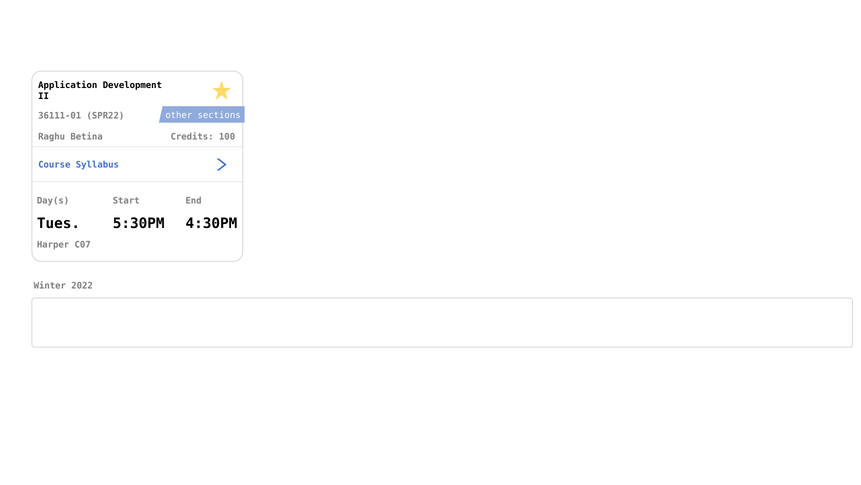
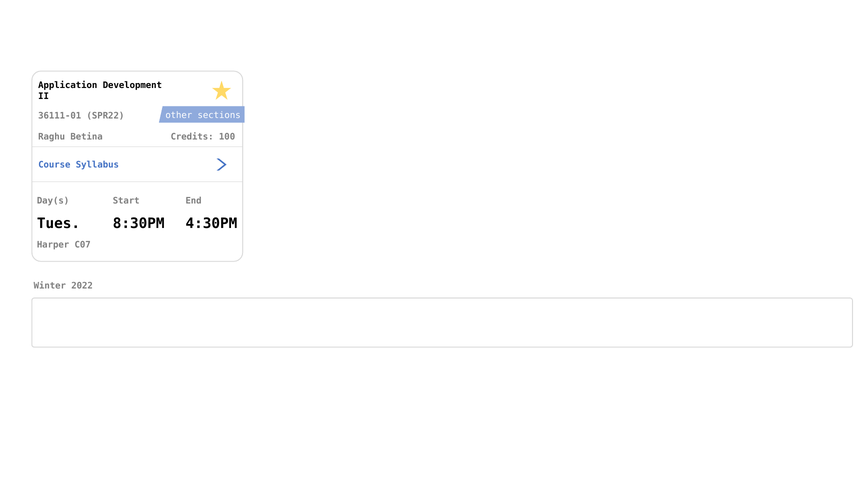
5:30PM: 5:30PM -> 8:30PM (139, 223)
